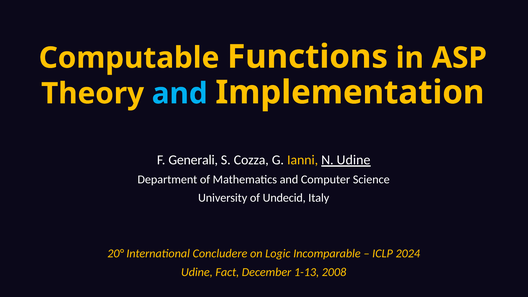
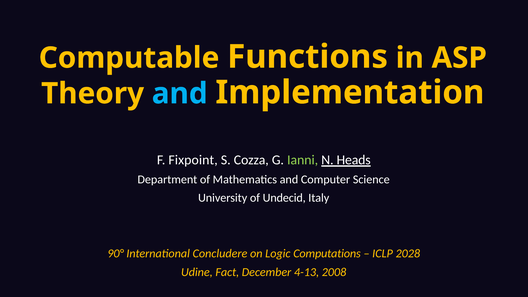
Generali: Generali -> Fixpoint (193, 160)
Ianni colour: yellow -> light green (303, 160)
N Udine: Udine -> Heads (354, 160)
20°: 20° -> 90° (116, 254)
Incomparable: Incomparable -> Computations (327, 254)
2024: 2024 -> 2028 (408, 254)
1-13: 1-13 -> 4-13 (307, 272)
